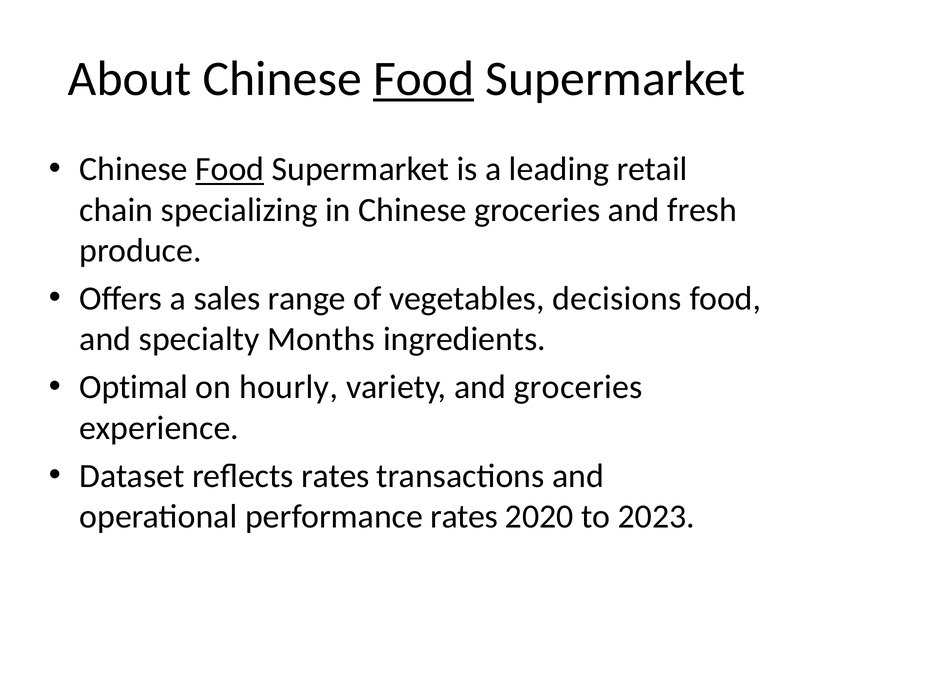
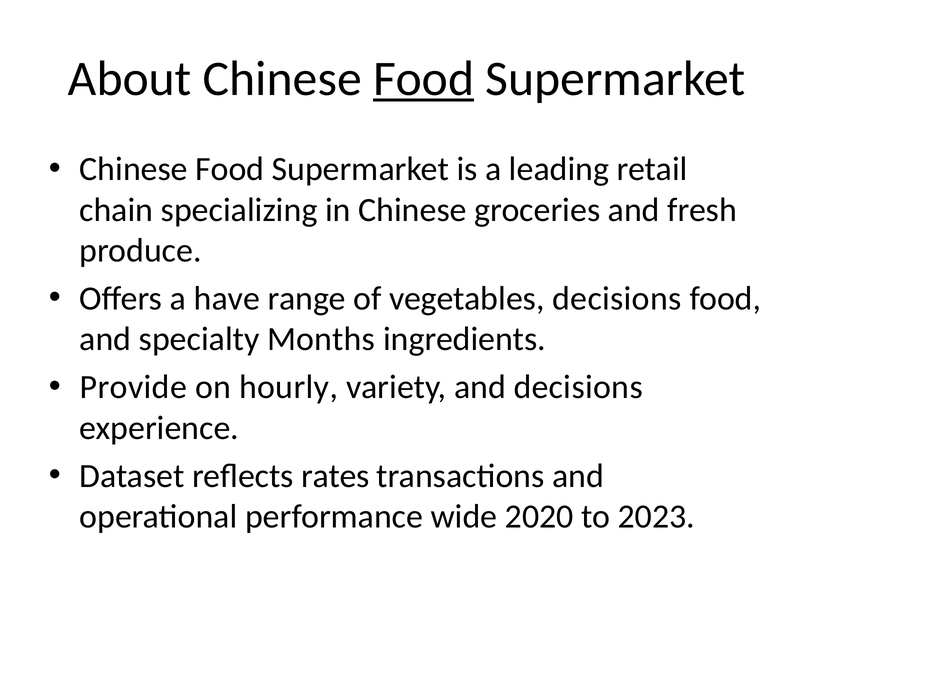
Food underline: present -> none (230, 169)
sales: sales -> have (227, 299)
Optimal: Optimal -> Provide (133, 387)
and groceries: groceries -> decisions (578, 387)
performance rates: rates -> wide (464, 517)
